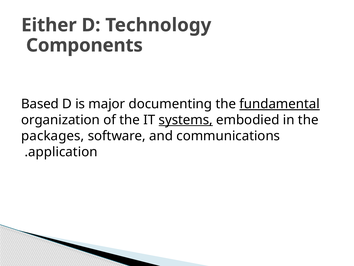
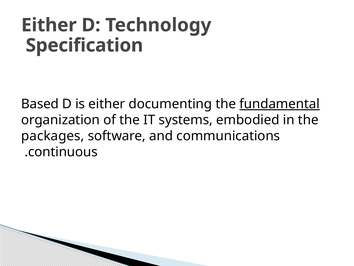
Components: Components -> Specification (84, 45)
is major: major -> either (107, 104)
systems underline: present -> none (186, 120)
application: application -> continuous (63, 152)
